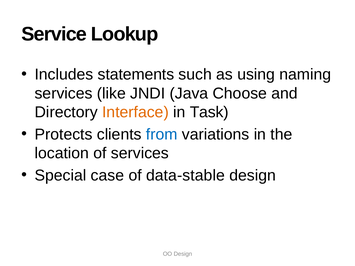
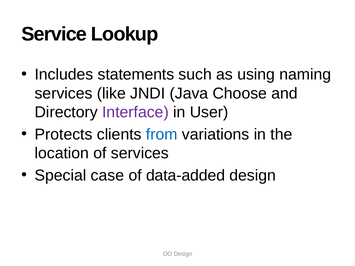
Interface colour: orange -> purple (135, 112)
Task: Task -> User (209, 112)
data-stable: data-stable -> data-added (186, 175)
